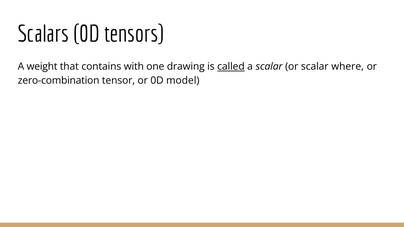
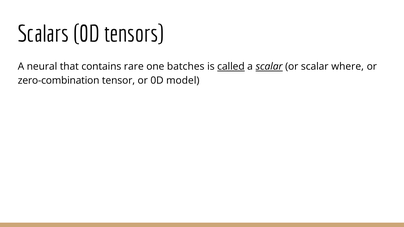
weight: weight -> neural (42, 67)
with: with -> rare (134, 67)
drawing: drawing -> batches (186, 67)
scalar underline: none -> present (269, 67)
